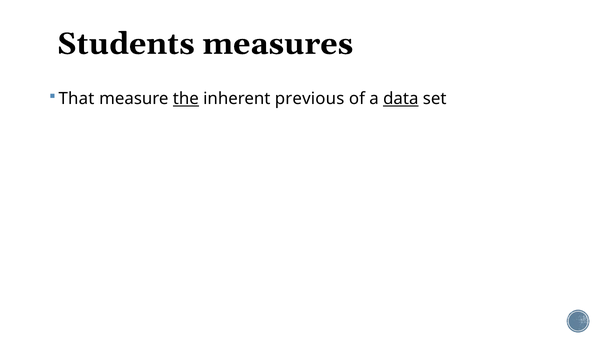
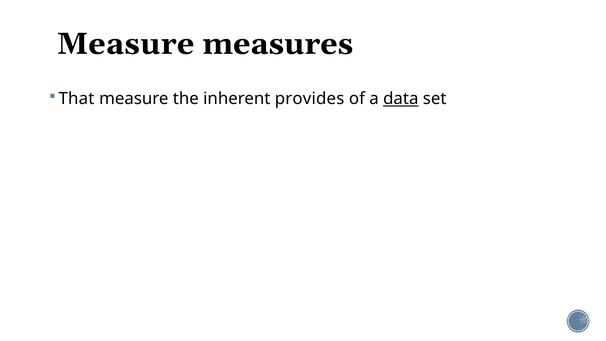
Students: Students -> Measure (126, 44)
the underline: present -> none (186, 99)
previous: previous -> provides (310, 99)
